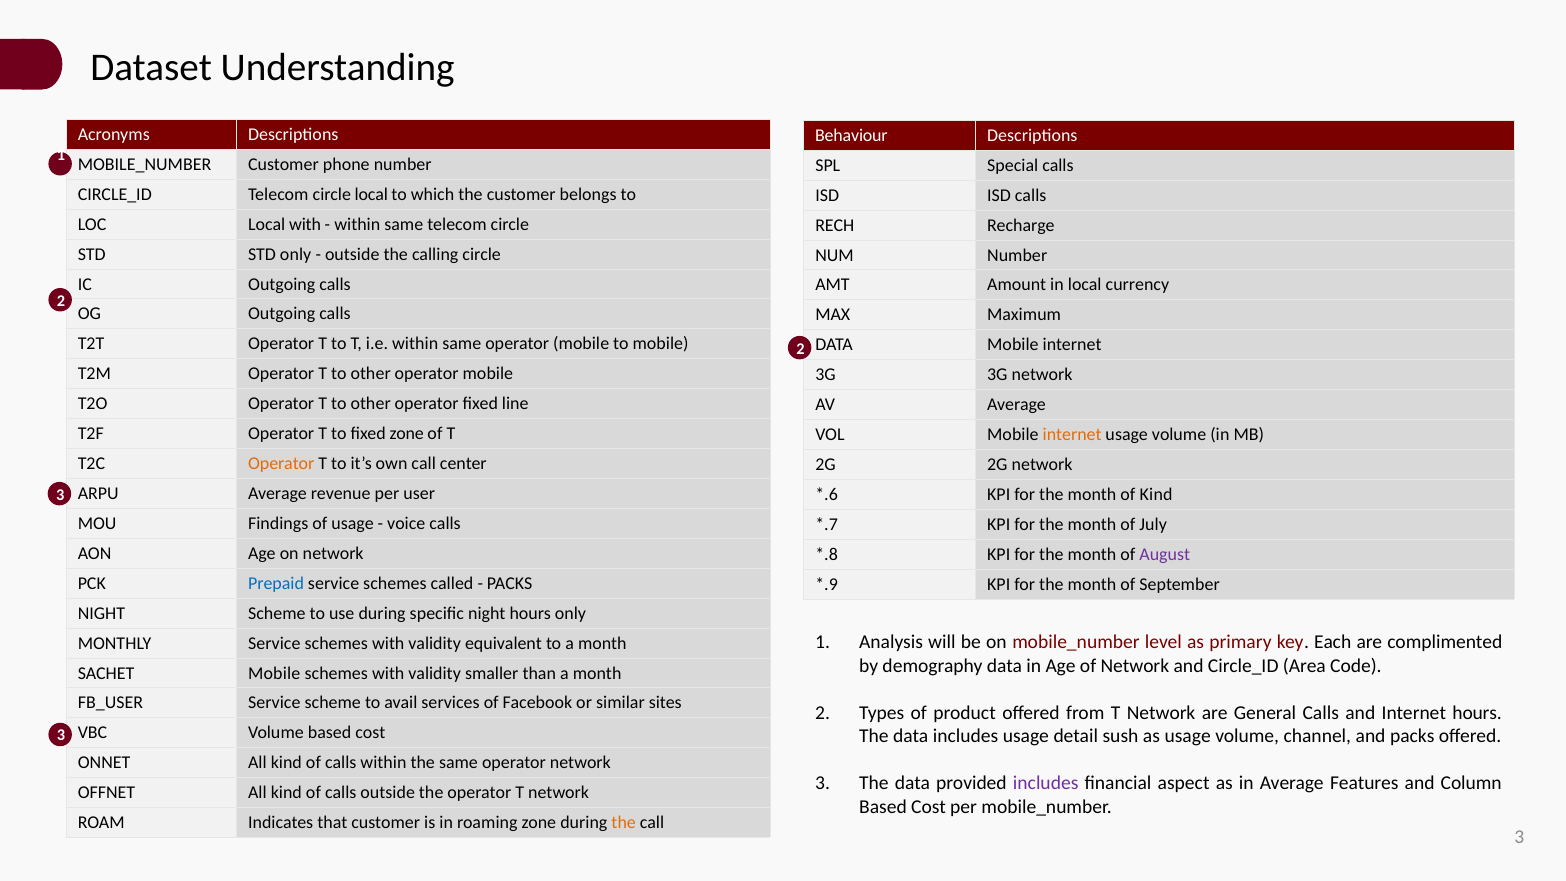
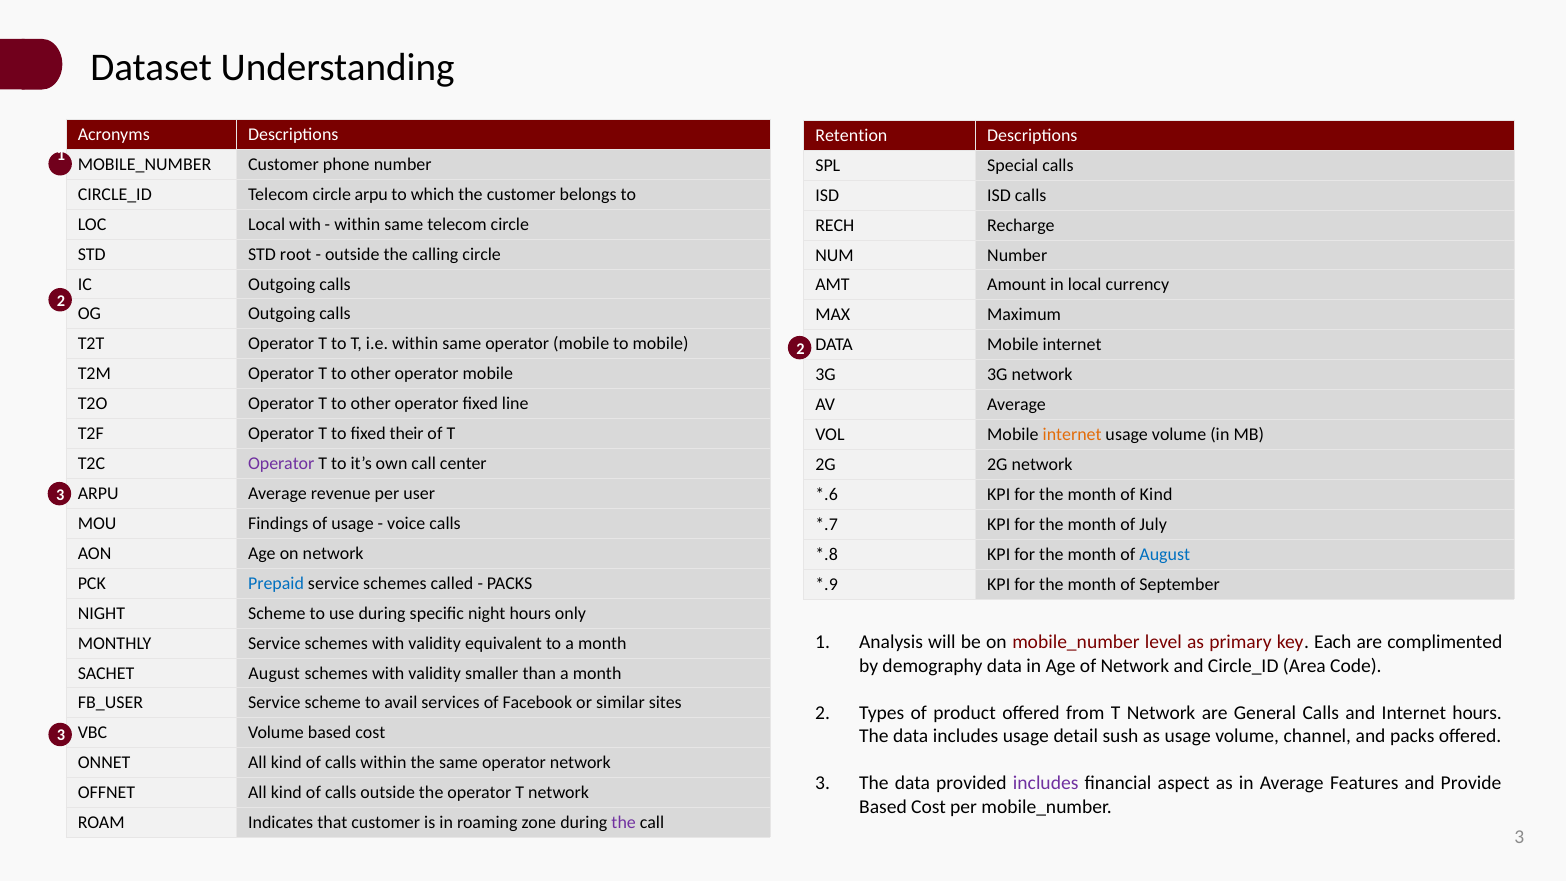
Behaviour: Behaviour -> Retention (851, 135)
circle local: local -> arpu (371, 194)
STD only: only -> root (296, 254)
fixed zone: zone -> their (407, 434)
Operator colour: orange -> purple (281, 464)
August colour: purple -> blue (1165, 554)
SACHET Mobile: Mobile -> August (274, 673)
Column: Column -> Provide (1471, 783)
the colour: orange -> purple (624, 823)
